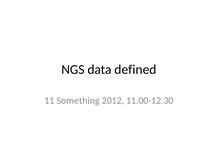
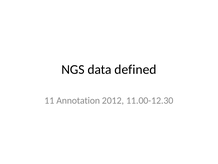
Something: Something -> Annotation (78, 100)
